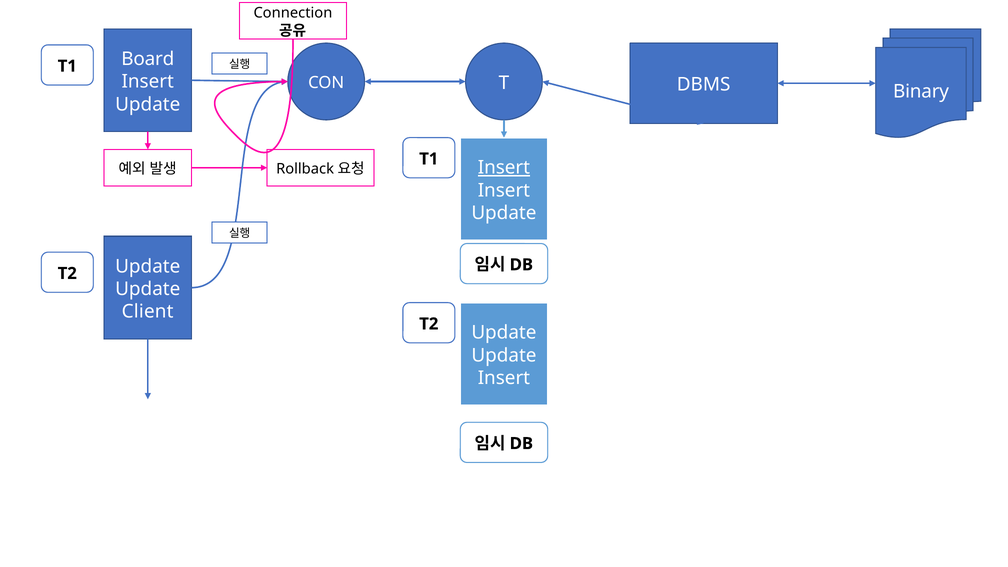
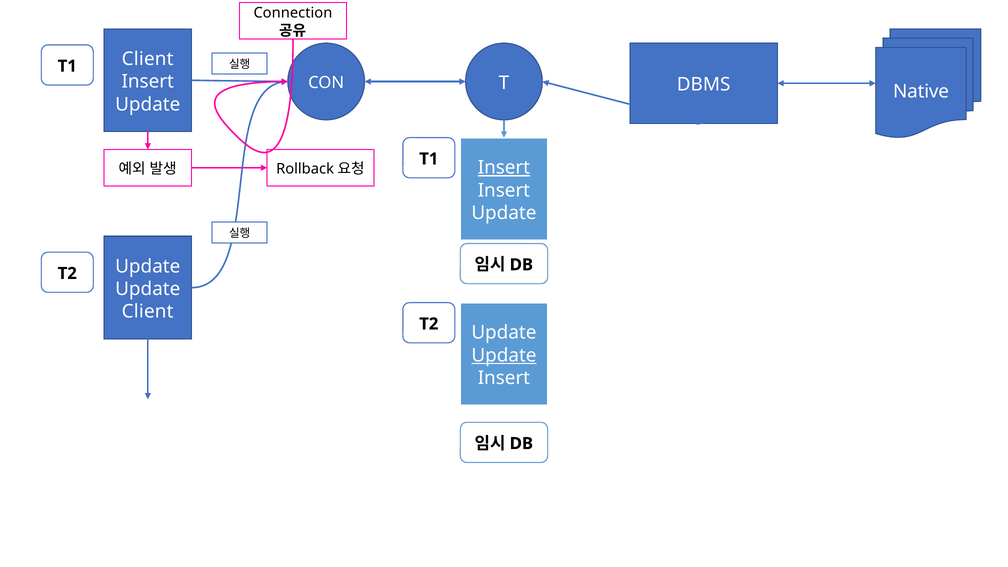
Board: Board -> Client (148, 59)
Binary: Binary -> Native (921, 92)
Update underline: none -> present (504, 355)
